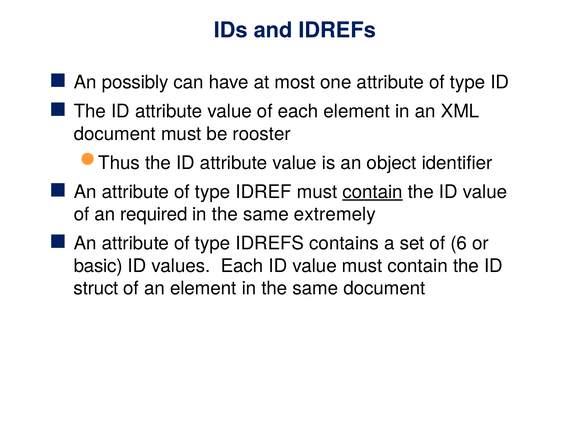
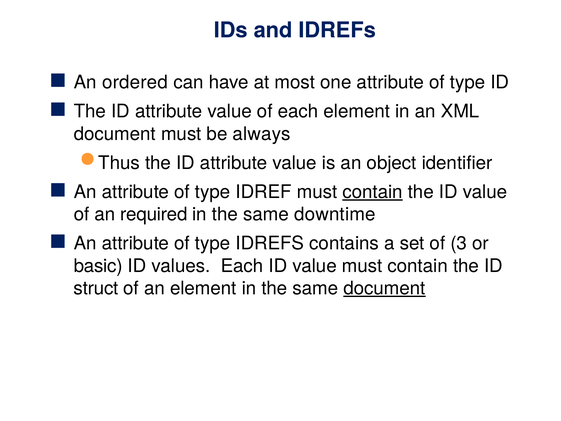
possibly: possibly -> ordered (135, 82)
rooster: rooster -> always (262, 134)
extremely: extremely -> downtime (335, 214)
6: 6 -> 3 (459, 243)
document underline: none -> present (384, 288)
